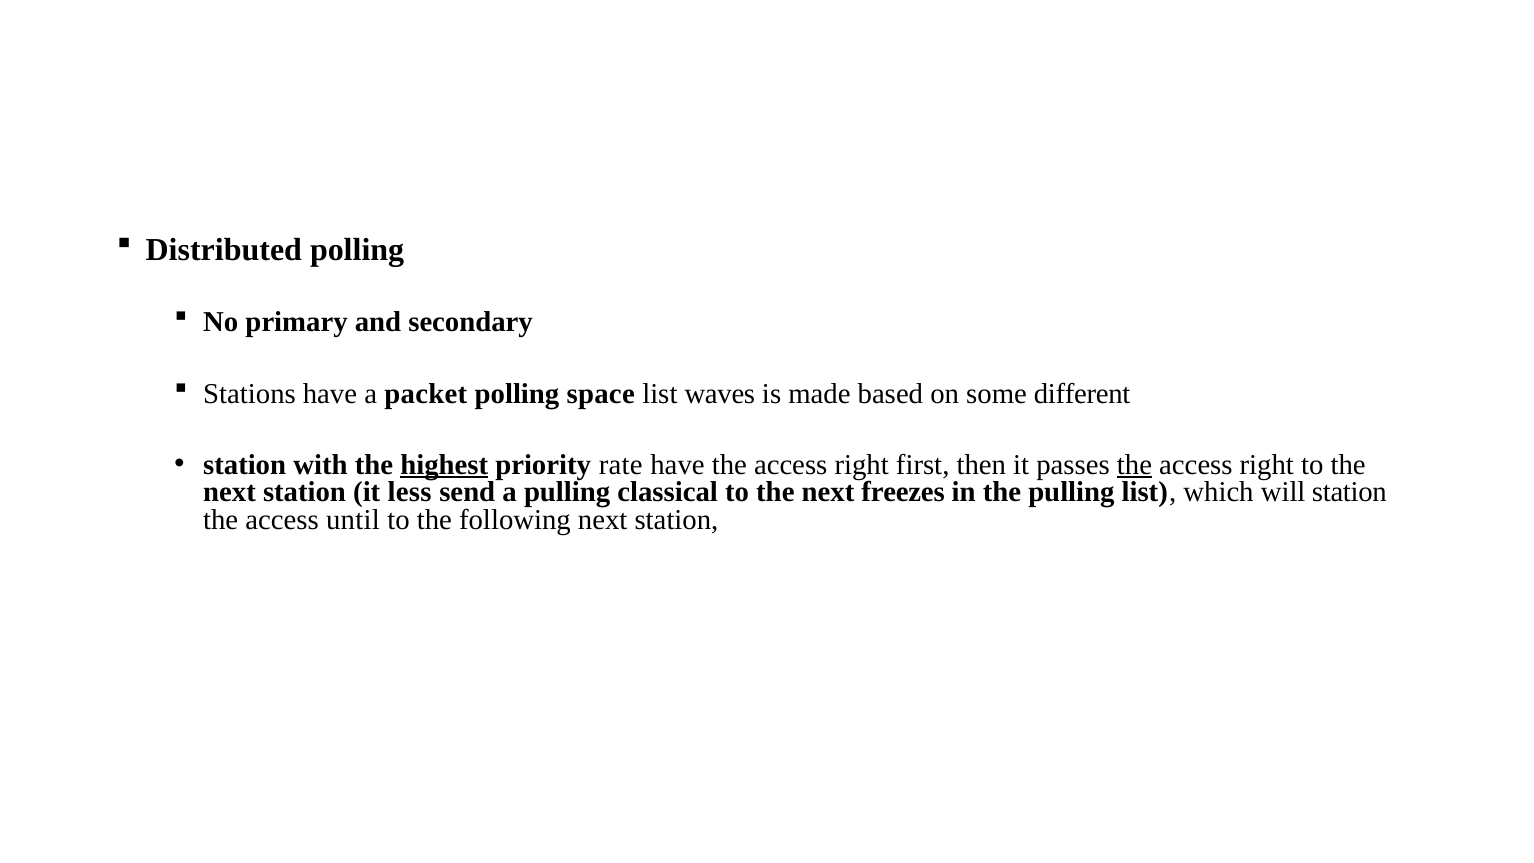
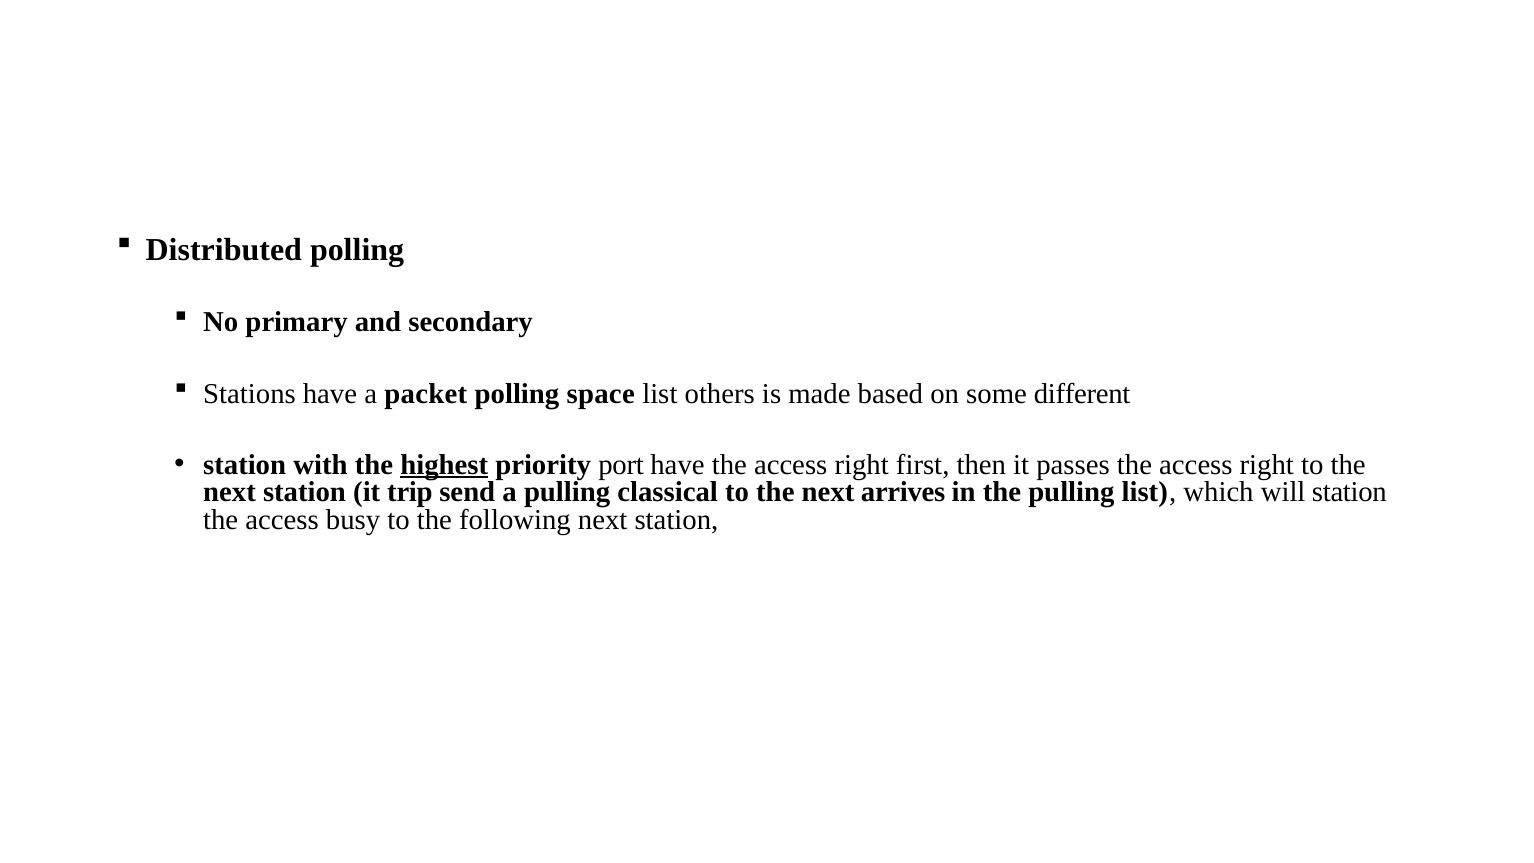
waves: waves -> others (720, 393)
rate: rate -> port (621, 465)
the underline: present -> none (1134, 465)
less: less -> trip (410, 492)
freezes: freezes -> arrives (903, 492)
until: until -> busy (353, 520)
